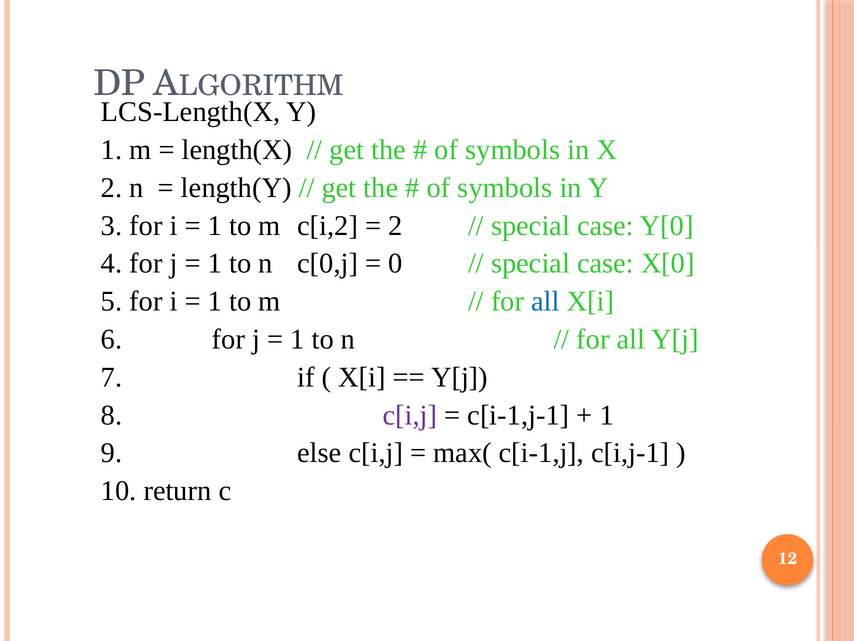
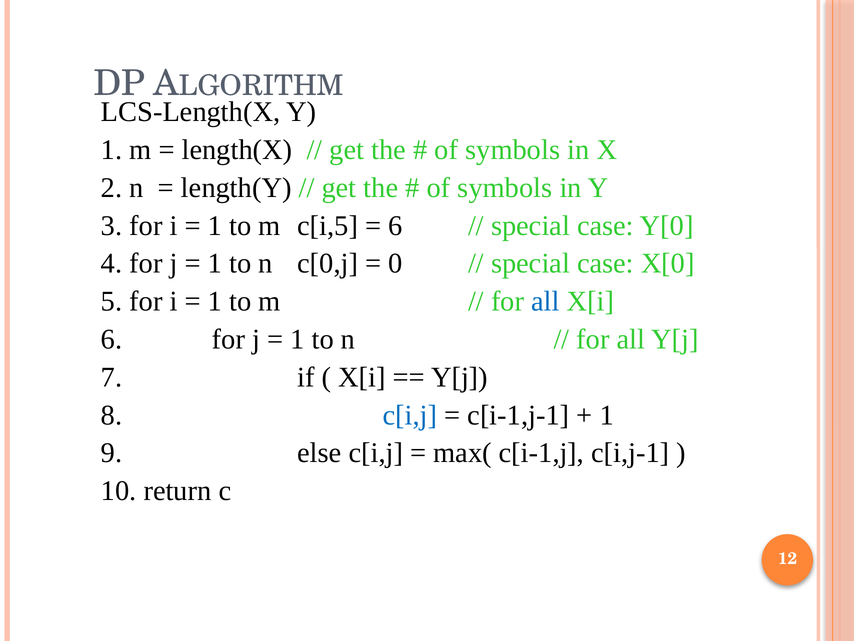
c[i,2: c[i,2 -> c[i,5 (328, 226)
2: 2 -> 6 (395, 226)
c[i,j colour: purple -> blue (410, 415)
